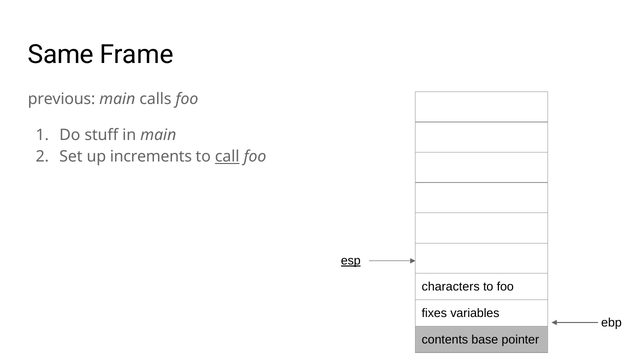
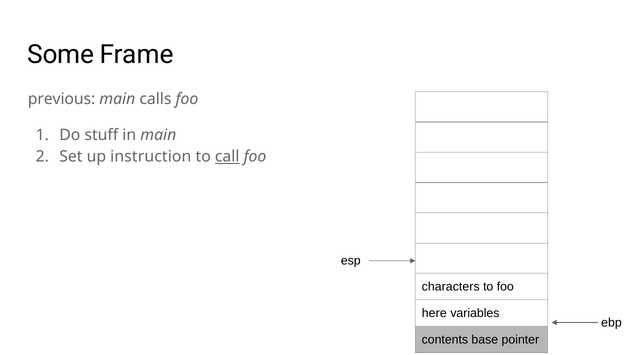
Same: Same -> Some (61, 55)
increments: increments -> instruction (151, 157)
esp underline: present -> none (351, 261)
fixes: fixes -> here (434, 313)
